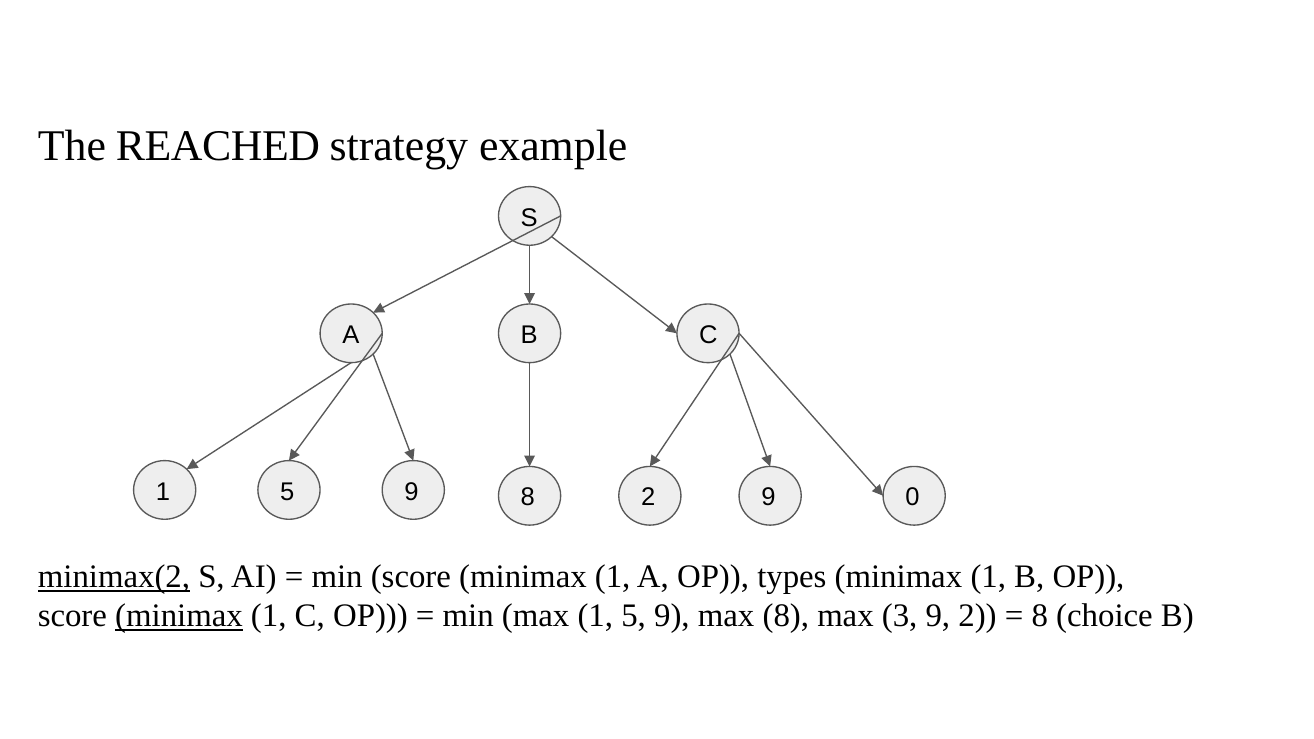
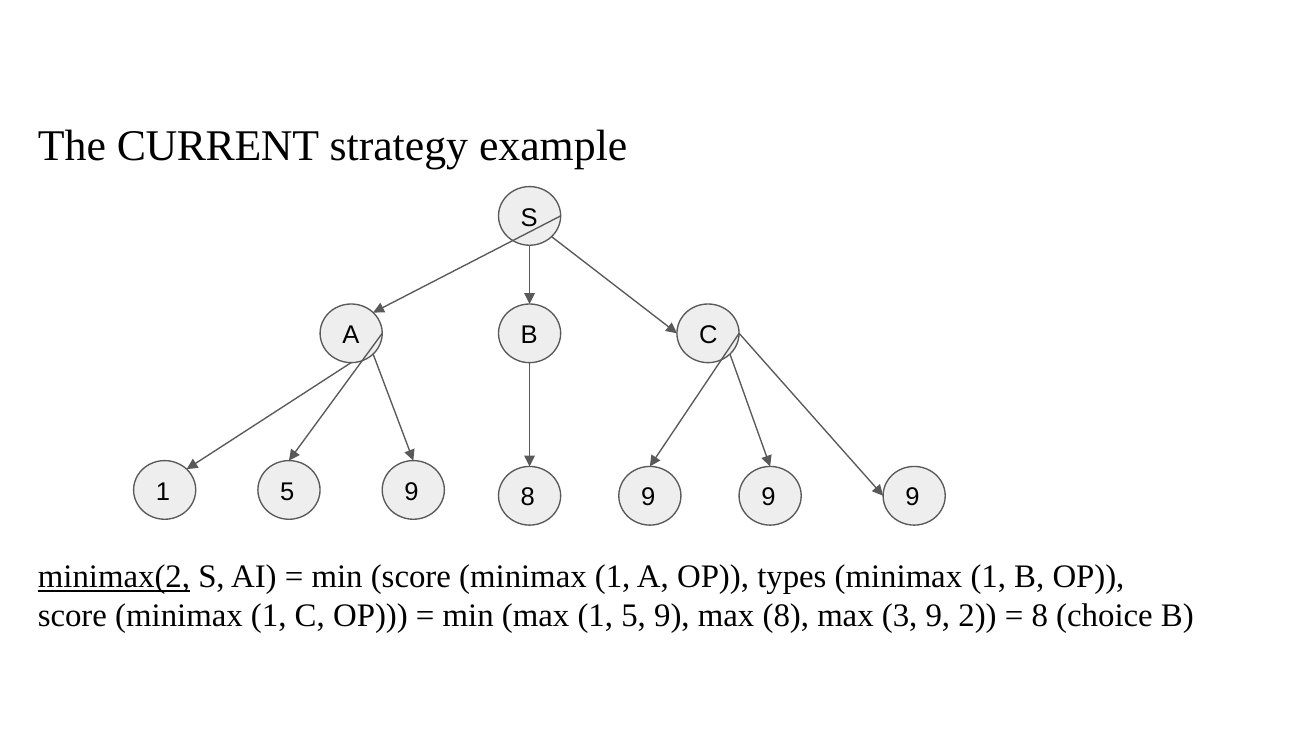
REACHED: REACHED -> CURRENT (218, 146)
8 2: 2 -> 9 (648, 498)
1 0: 0 -> 9 (912, 498)
minimax underline: present -> none (179, 616)
